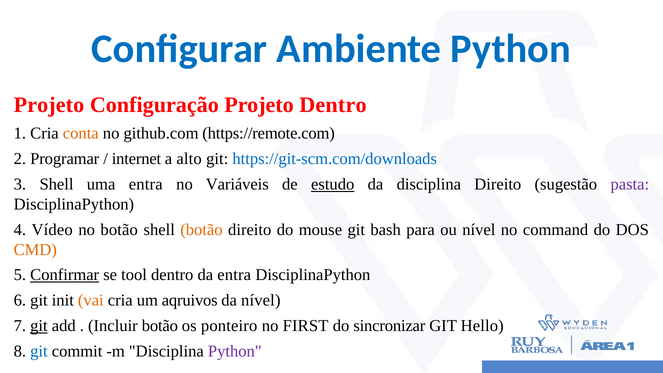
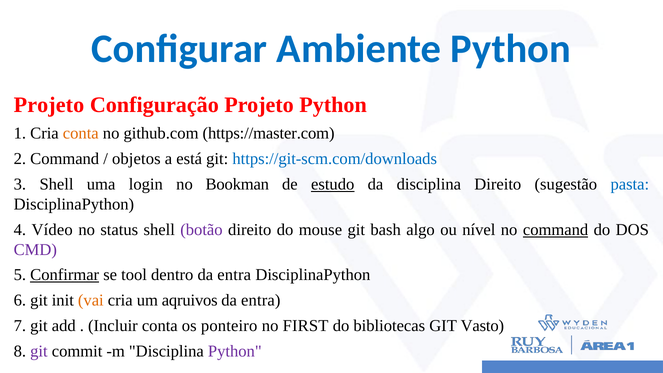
Projeto Dentro: Dentro -> Python (333, 105)
https://remote.com: https://remote.com -> https://master.com (269, 133)
2 Programar: Programar -> Command (65, 159)
internet: internet -> objetos (136, 159)
alto: alto -> está (189, 159)
uma entra: entra -> login (146, 184)
Variáveis: Variáveis -> Bookman (237, 184)
pasta colour: purple -> blue (630, 184)
no botão: botão -> status (119, 230)
botão colour: orange -> purple (201, 230)
para: para -> algo (421, 230)
command underline: none -> present (556, 230)
CMD colour: orange -> purple (35, 250)
nível: nível -> entra (261, 300)
git underline: present -> none (39, 326)
Incluir botão: botão -> conta (160, 326)
sincronizar: sincronizar -> bibliotecas (389, 326)
Hello: Hello -> Vasto (482, 326)
git colour: blue -> purple (39, 351)
